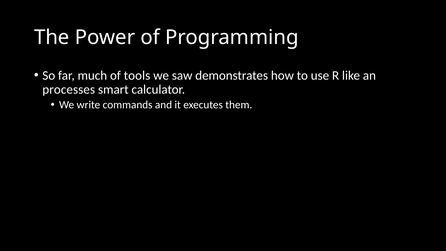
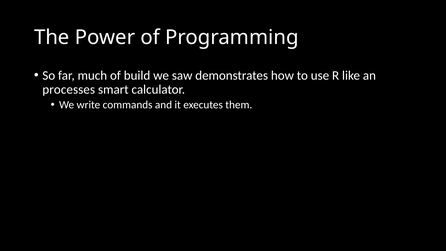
tools: tools -> build (137, 75)
